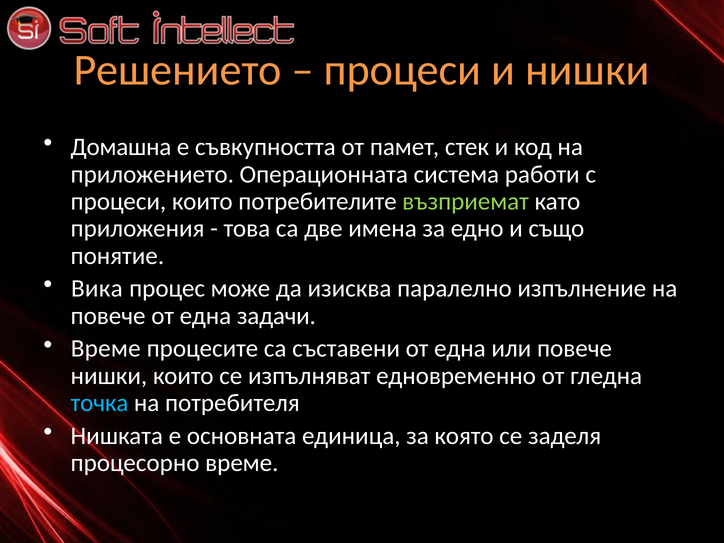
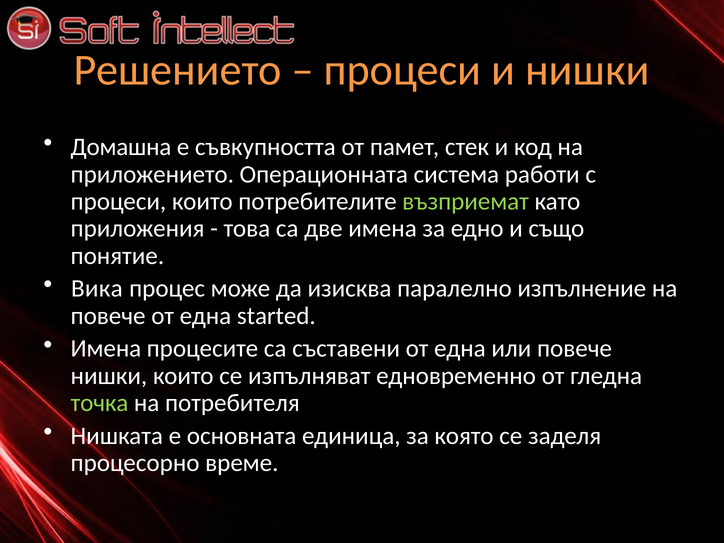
задачи: задачи -> started (276, 316)
Време: Време -> Имена (106, 349)
точка colour: light blue -> light green (100, 403)
